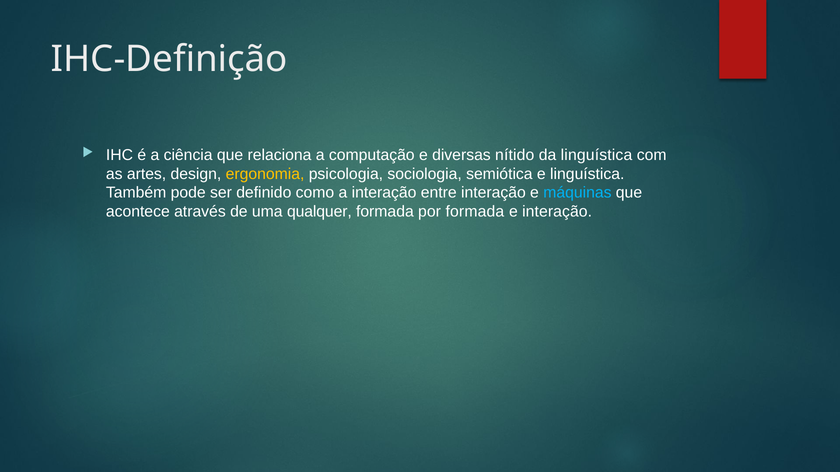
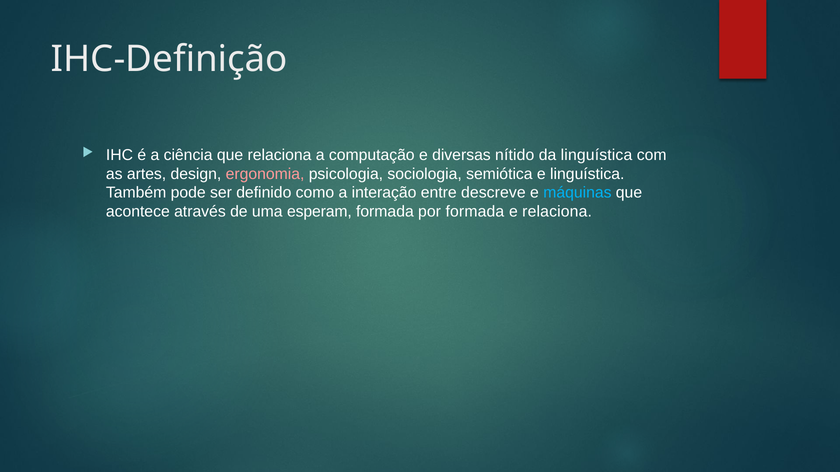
ergonomia colour: yellow -> pink (265, 174)
entre interação: interação -> descreve (493, 193)
qualquer: qualquer -> esperam (319, 212)
e interação: interação -> relaciona (557, 212)
